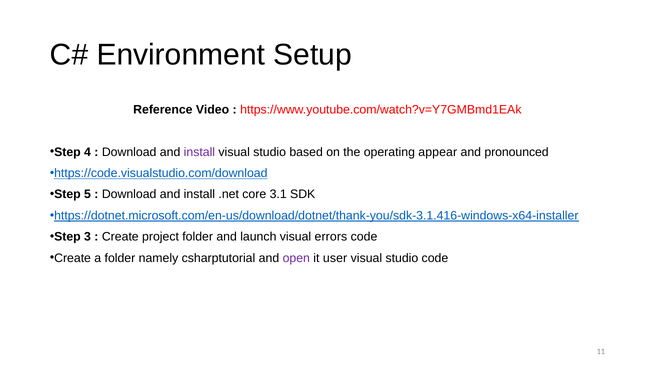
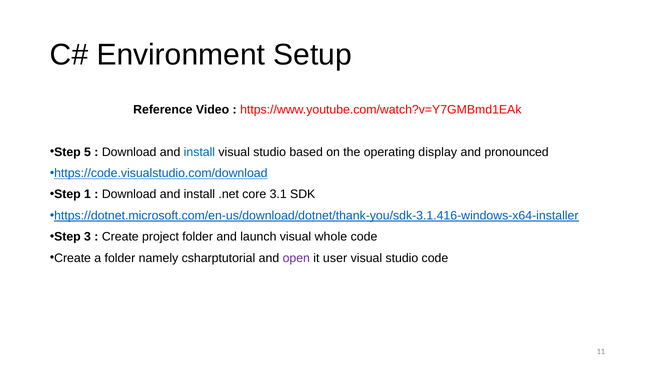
4: 4 -> 5 (88, 152)
install colour: purple -> blue (199, 152)
appear: appear -> display (438, 152)
5: 5 -> 1 (88, 195)
errors: errors -> whole (331, 237)
